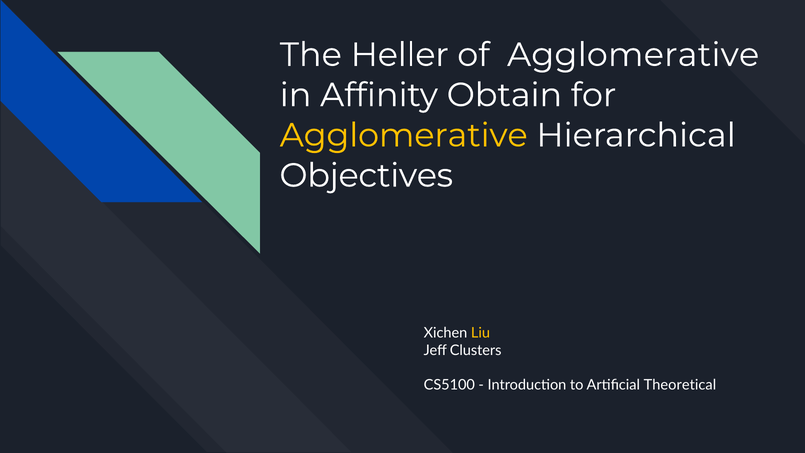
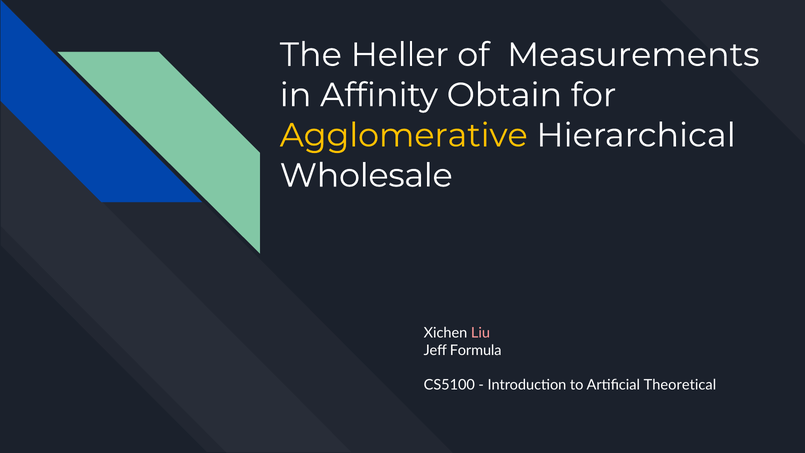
of Agglomerative: Agglomerative -> Measurements (633, 55)
Objectives: Objectives -> Wholesale (366, 176)
Liu colour: yellow -> pink (481, 333)
Clusters: Clusters -> Formula (476, 350)
